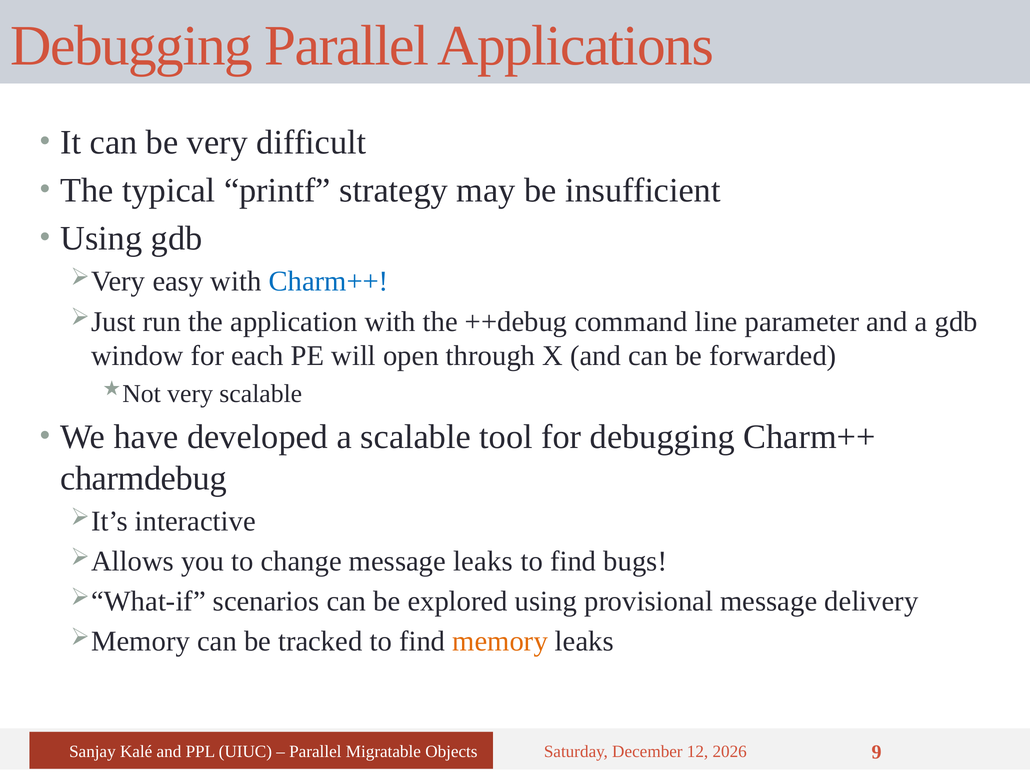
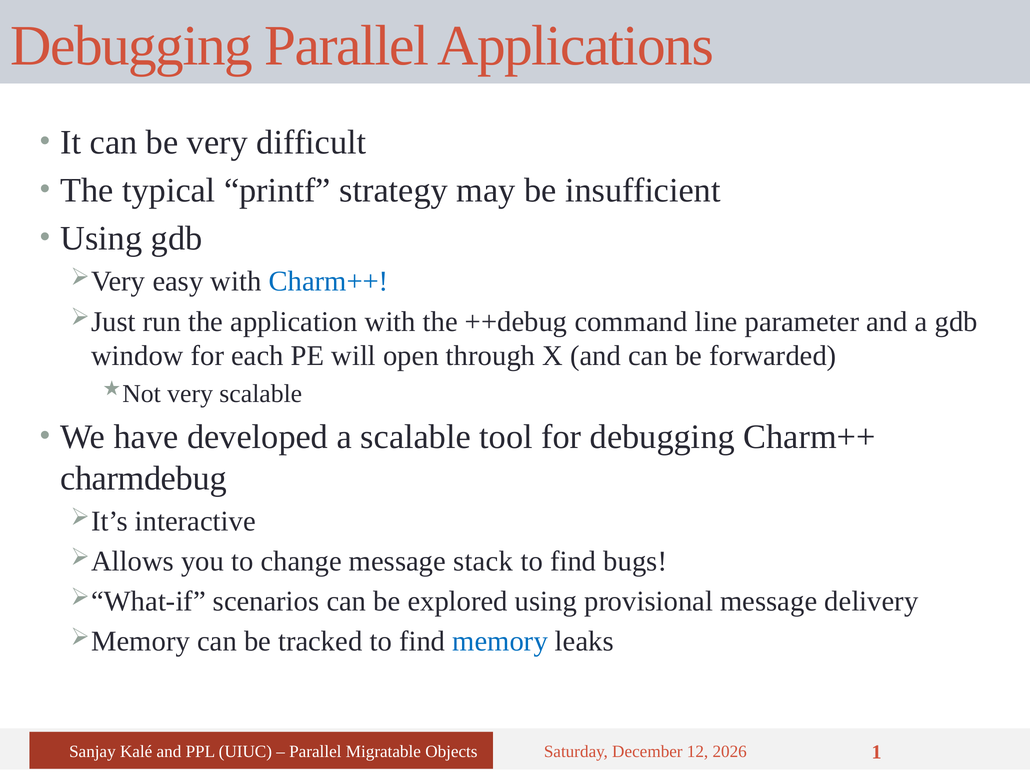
message leaks: leaks -> stack (483, 562)
memory colour: orange -> blue (500, 642)
9: 9 -> 1 (877, 753)
